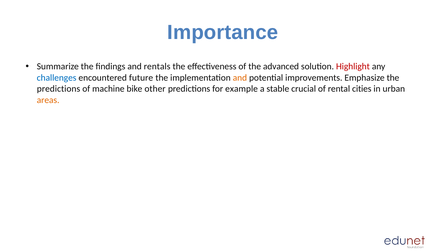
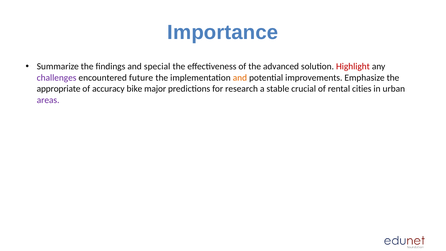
rentals: rentals -> special (157, 66)
challenges colour: blue -> purple (57, 78)
predictions: predictions -> appropriate (59, 89)
machine: machine -> accuracy (108, 89)
other: other -> major (155, 89)
example: example -> research (242, 89)
areas colour: orange -> purple (48, 100)
